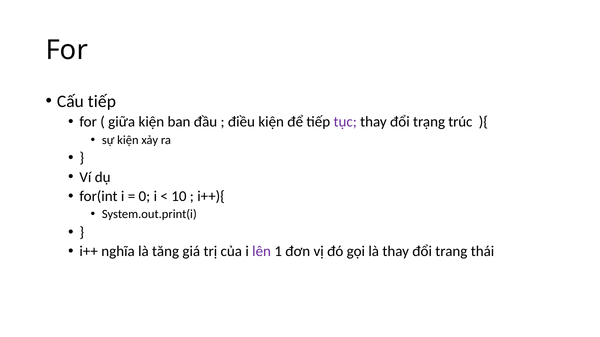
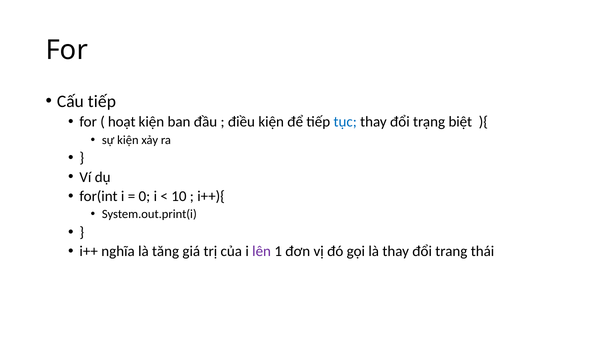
giữa: giữa -> hoạt (122, 122)
tục colour: purple -> blue (345, 122)
trúc: trúc -> biệt (460, 122)
